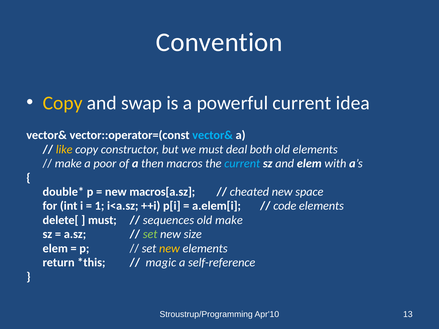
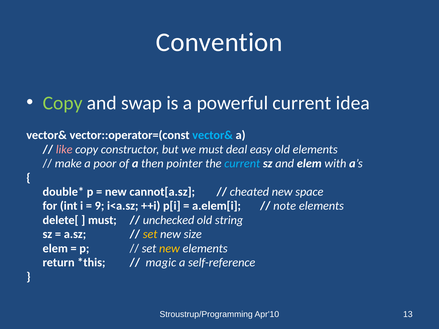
Copy colour: yellow -> light green (63, 103)
like colour: yellow -> pink (64, 149)
both: both -> easy (261, 149)
macros: macros -> pointer (184, 164)
macros[a.sz: macros[a.sz -> cannot[a.sz (162, 192)
1: 1 -> 9 (100, 206)
code: code -> note (285, 206)
sequences: sequences -> unchecked (169, 220)
old make: make -> string (229, 220)
set colour: light green -> yellow (150, 234)
